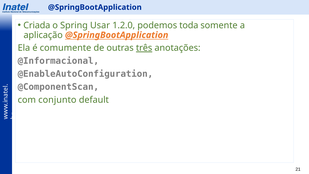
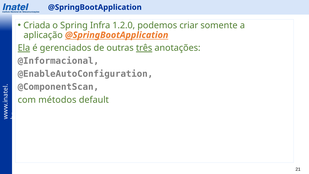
Usar: Usar -> Infra (100, 25)
toda: toda -> criar (189, 25)
Ela underline: none -> present (24, 48)
comumente: comumente -> gerenciados (66, 48)
conjunto: conjunto -> métodos (57, 100)
